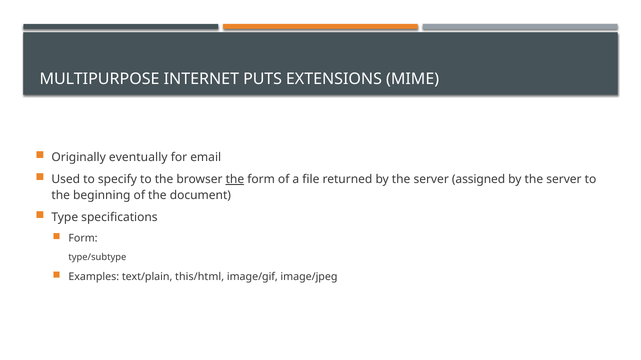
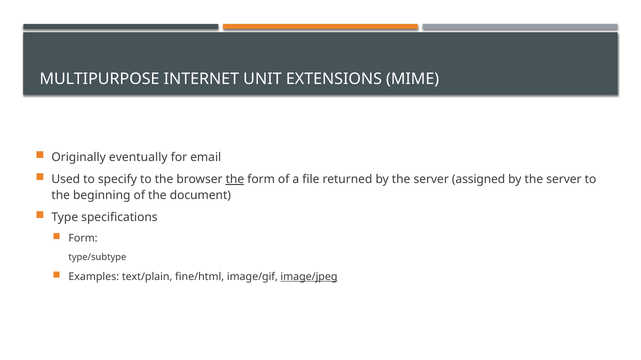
PUTS: PUTS -> UNIT (262, 79)
this/html: this/html -> fine/html (200, 277)
image/jpeg underline: none -> present (309, 277)
